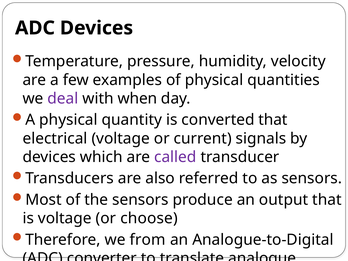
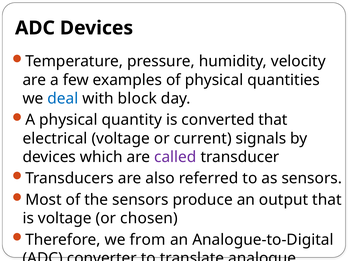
deal colour: purple -> blue (63, 99)
when: when -> block (137, 99)
choose: choose -> chosen (149, 218)
